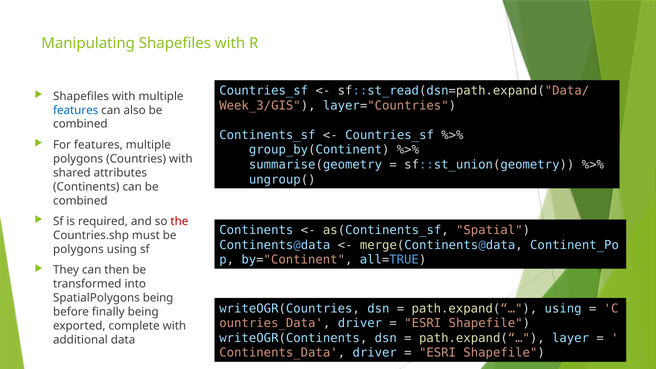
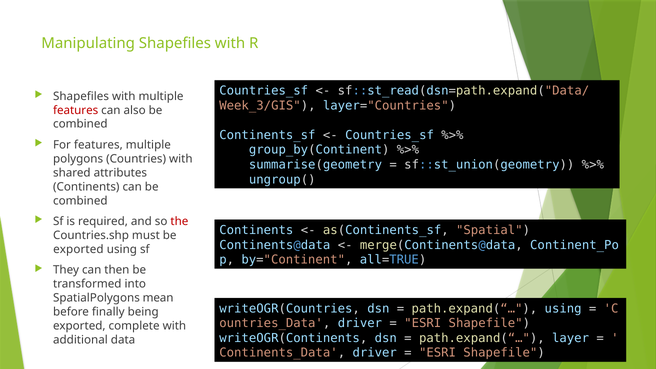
features colour: blue -> red (76, 110)
polygons: polygons -> exported (78, 249)
SpatialPolygons being: being -> mean (158, 298)
